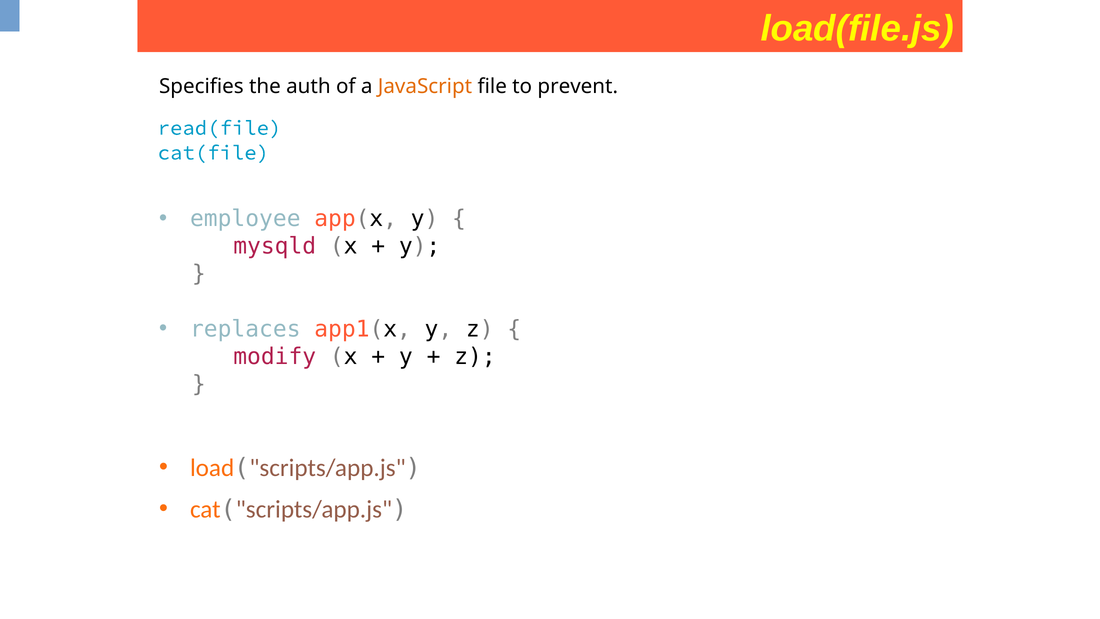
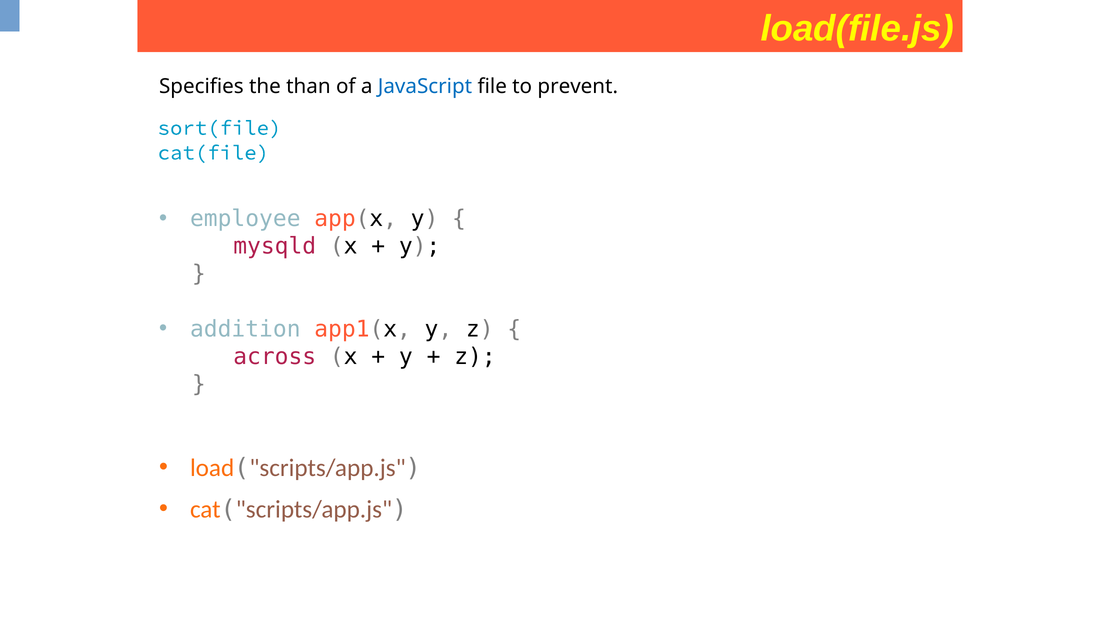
auth: auth -> than (308, 87)
JavaScript colour: orange -> blue (425, 87)
read(file: read(file -> sort(file (220, 128)
replaces: replaces -> addition (245, 329)
modify: modify -> across (275, 356)
